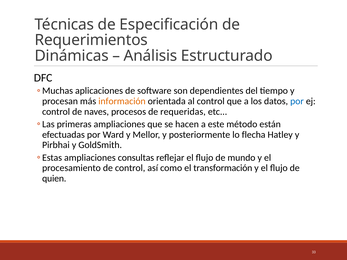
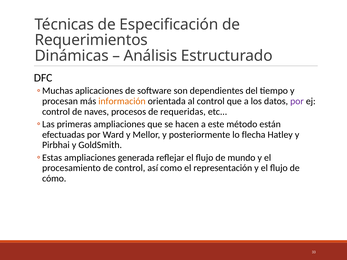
por colour: blue -> purple (297, 101)
consultas: consultas -> generada (136, 158)
transformación: transformación -> representación (223, 168)
quien: quien -> cómo (54, 179)
